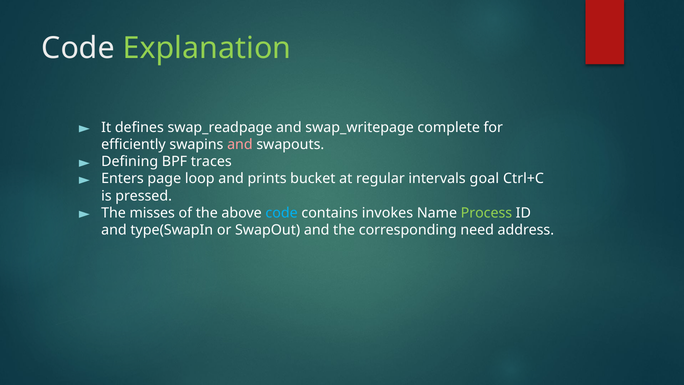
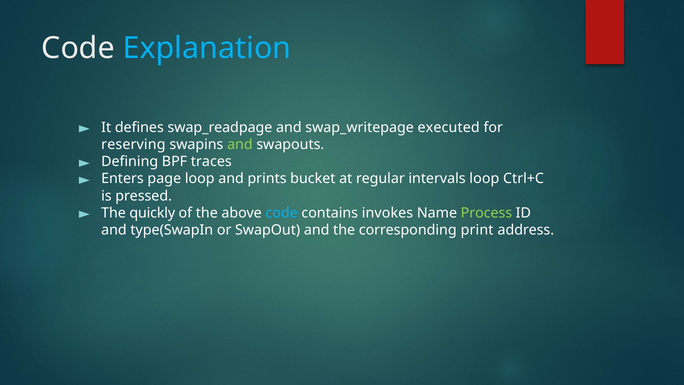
Explanation colour: light green -> light blue (207, 48)
complete: complete -> executed (449, 127)
efficiently: efficiently -> reserving (133, 144)
and colour: pink -> light green (240, 144)
intervals goal: goal -> loop (484, 179)
misses: misses -> quickly (152, 213)
need: need -> print (477, 230)
